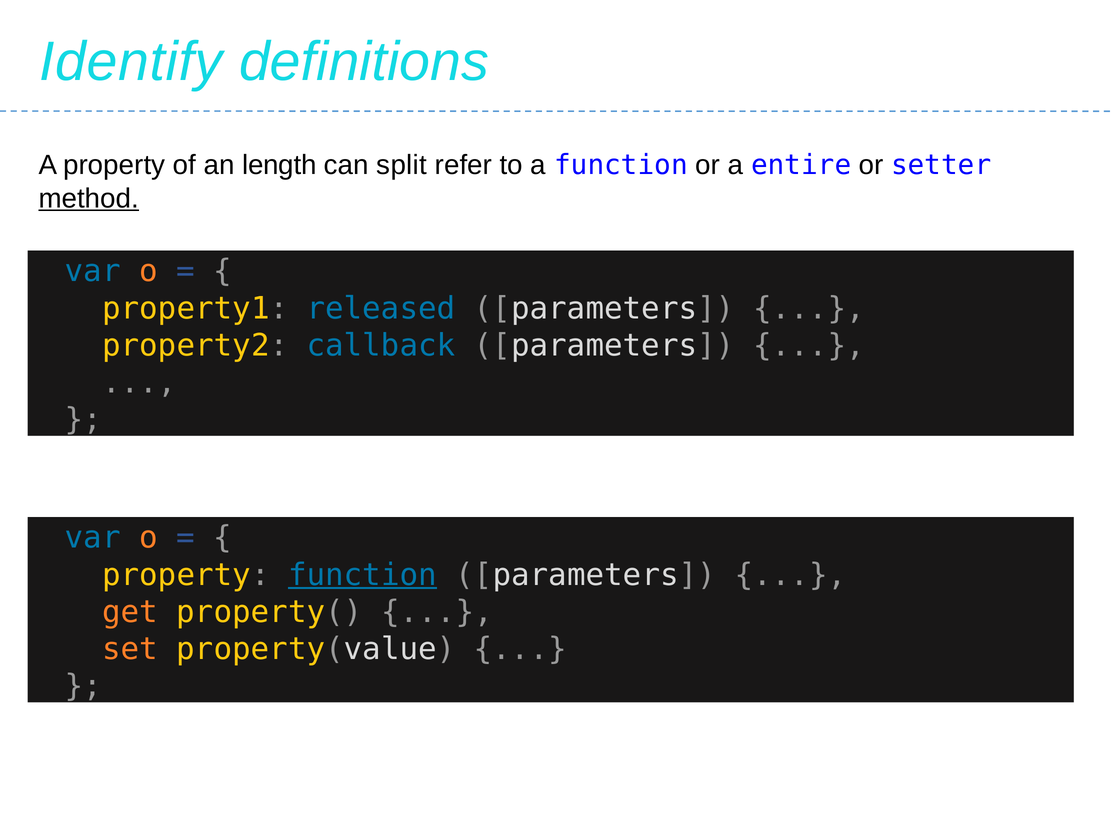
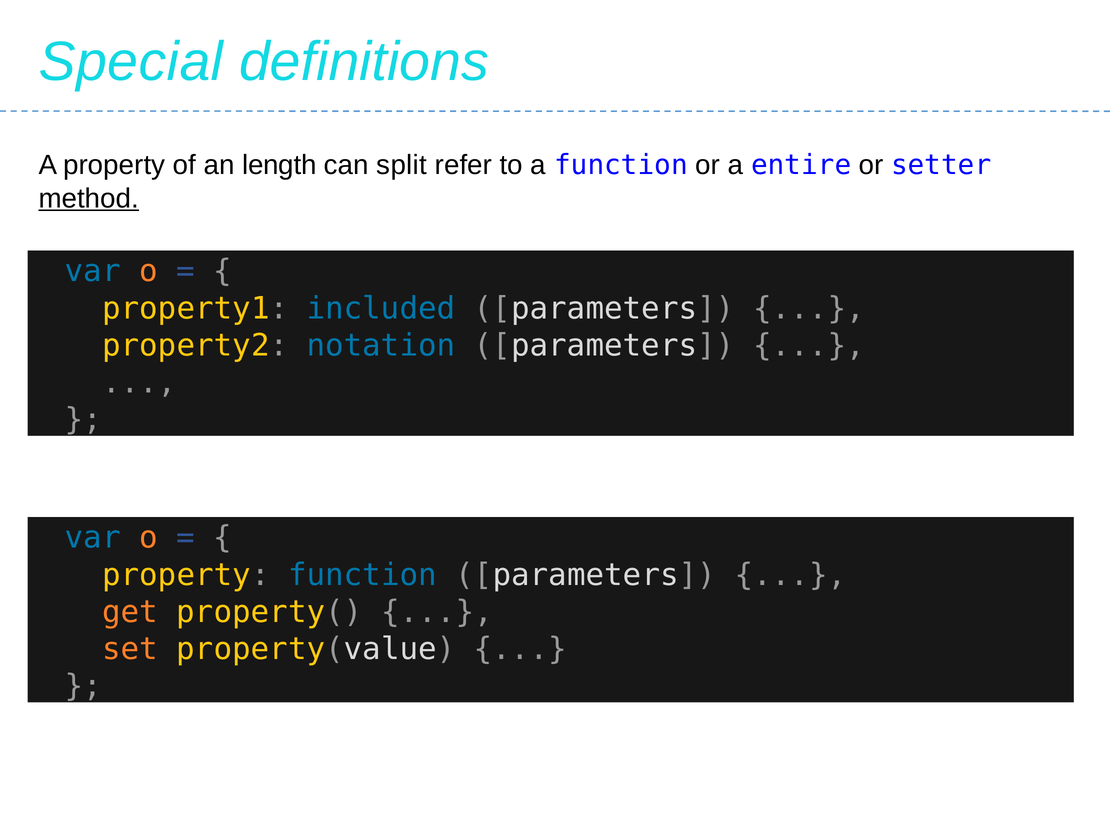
Identify: Identify -> Special (131, 62)
released: released -> included (381, 308)
callback: callback -> notation (381, 345)
function underline: present -> none (362, 575)
